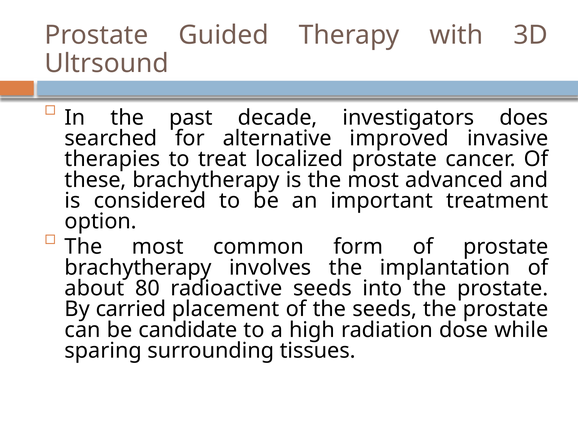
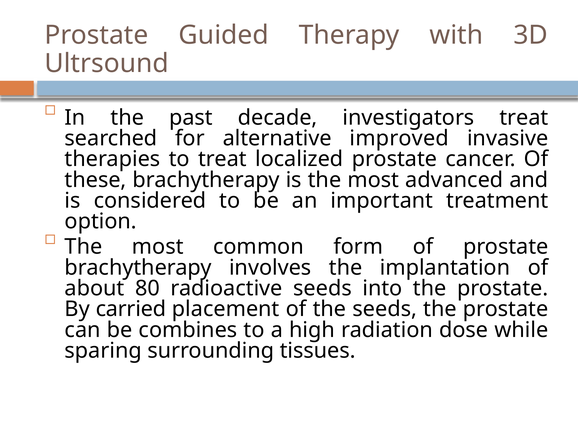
investigators does: does -> treat (524, 118)
candidate: candidate -> combines (188, 330)
